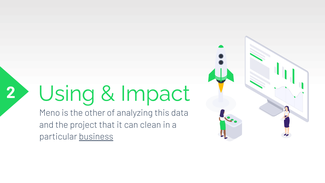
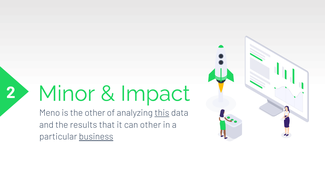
Using: Using -> Minor (67, 94)
this underline: none -> present (162, 113)
project: project -> results (84, 125)
can clean: clean -> other (151, 125)
